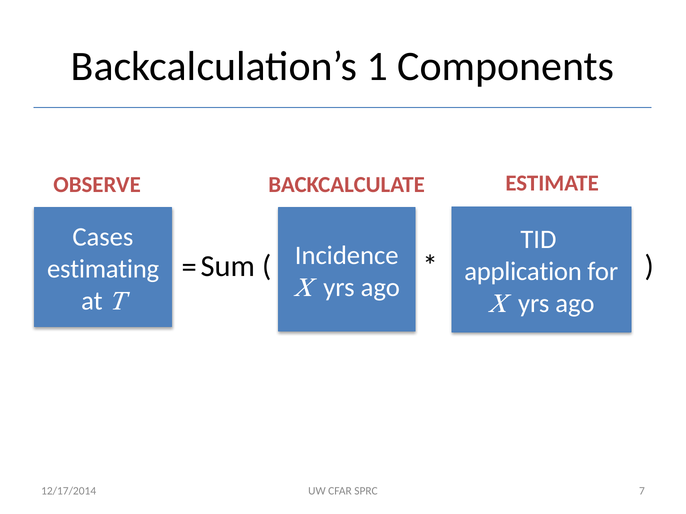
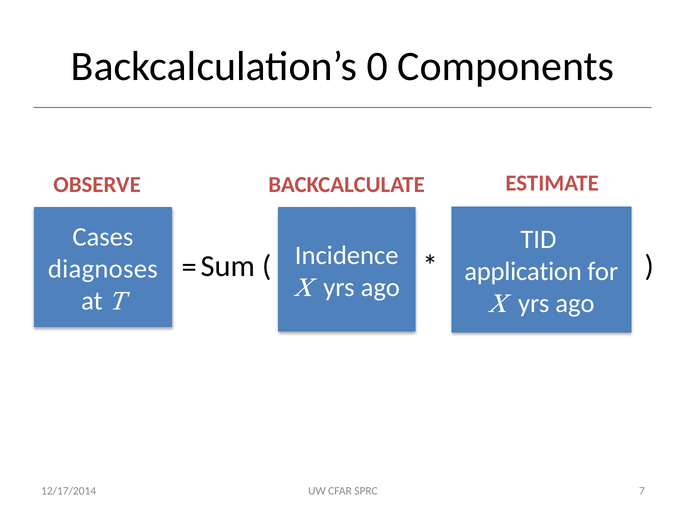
1: 1 -> 0 (377, 66)
estimating: estimating -> diagnoses (103, 269)
